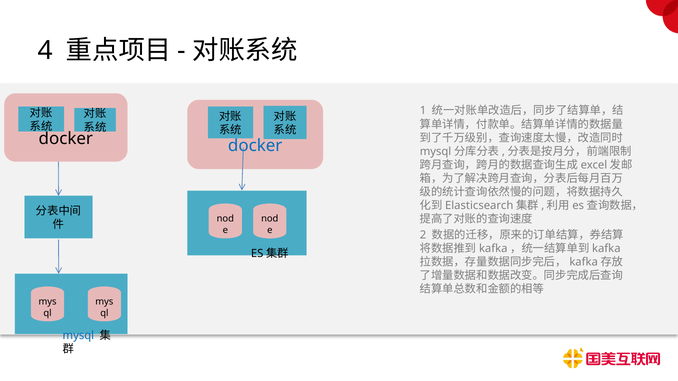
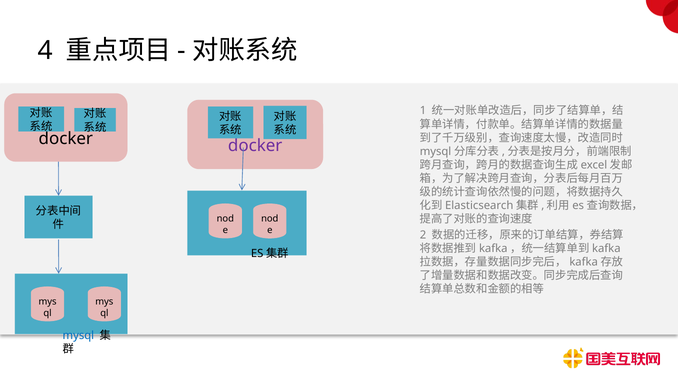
docker colour: blue -> purple (255, 146)
